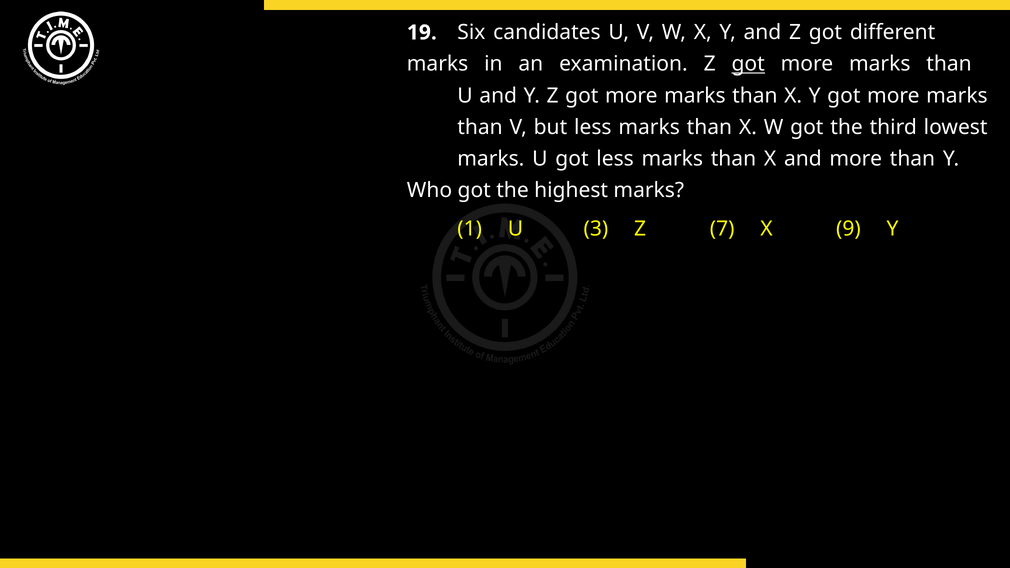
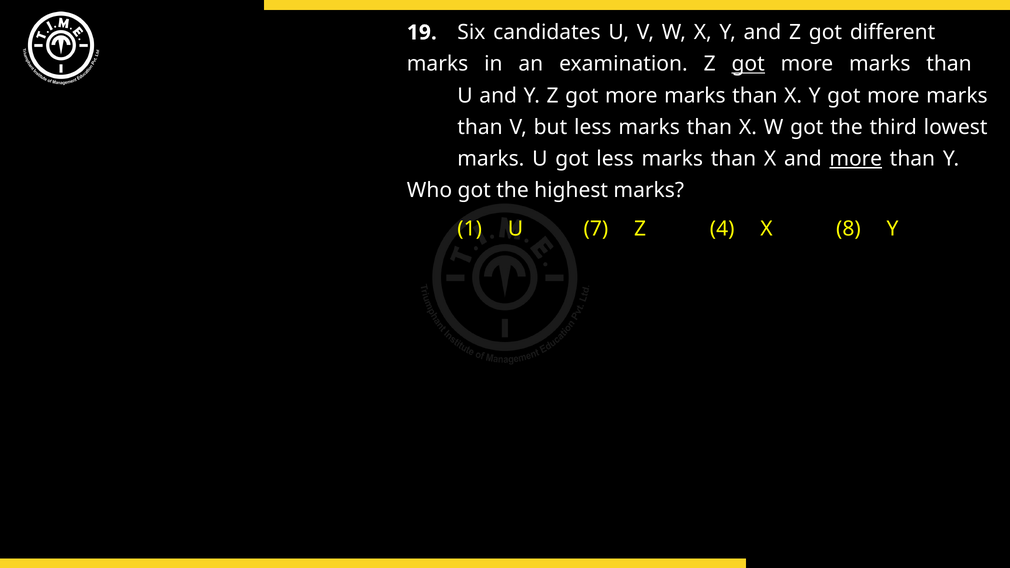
more underline: none -> present (856, 159)
3: 3 -> 7 (596, 229)
7: 7 -> 4 (722, 229)
9: 9 -> 8 (848, 229)
